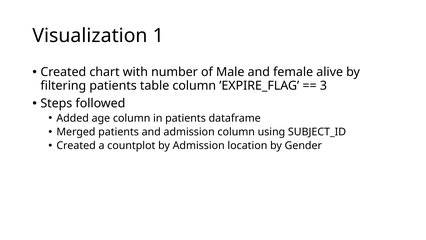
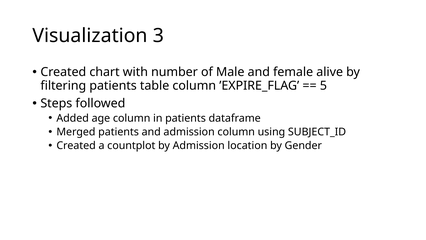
1: 1 -> 3 (158, 36)
3: 3 -> 5 (323, 85)
